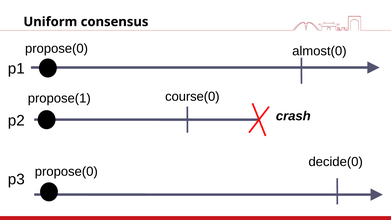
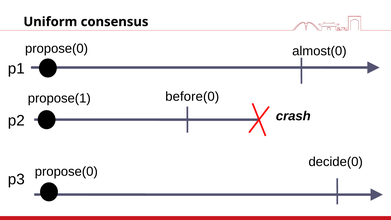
course(0: course(0 -> before(0 (192, 97)
